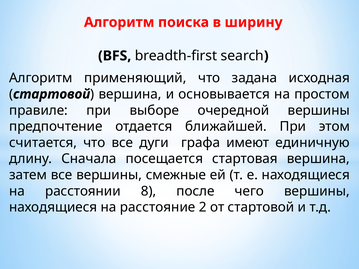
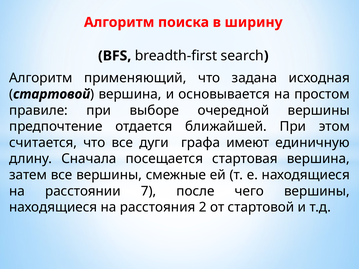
8: 8 -> 7 (149, 191)
расстояние: расстояние -> расстояния (158, 207)
